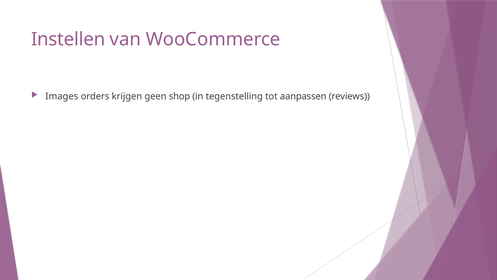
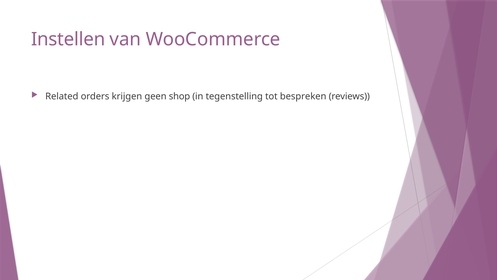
Images: Images -> Related (62, 96)
aanpassen: aanpassen -> bespreken (303, 96)
